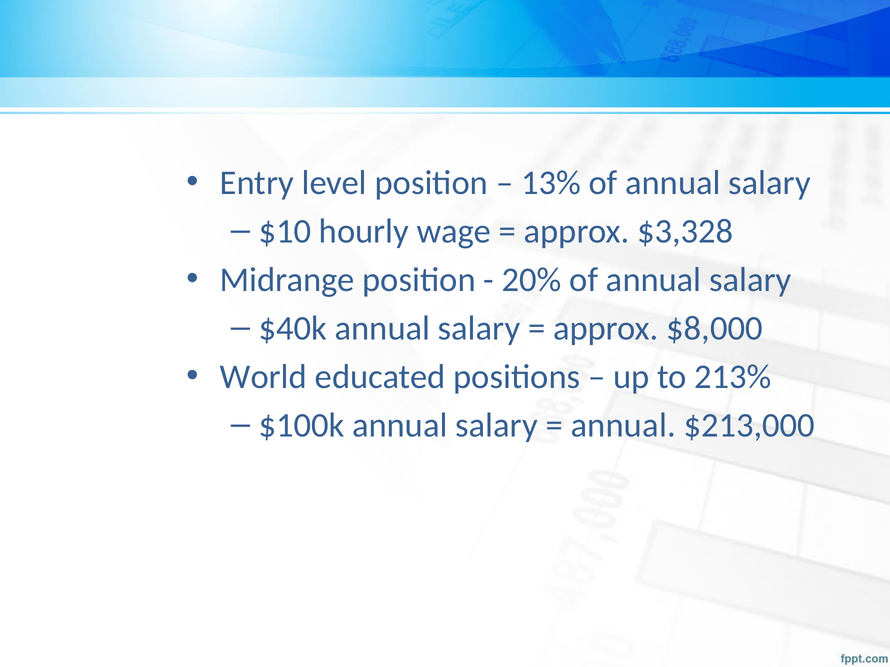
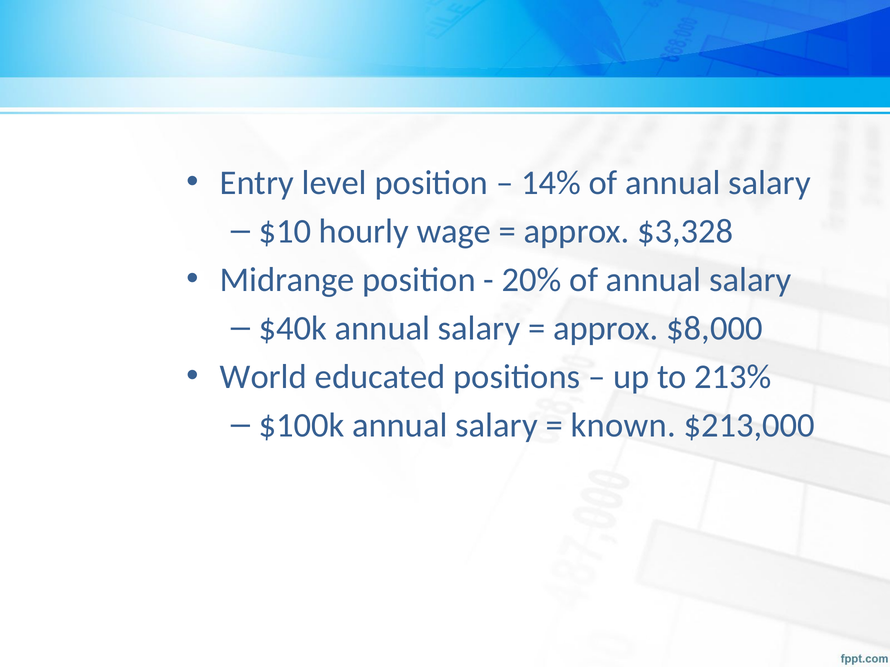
13%: 13% -> 14% (551, 183)
annual: annual -> known (623, 426)
